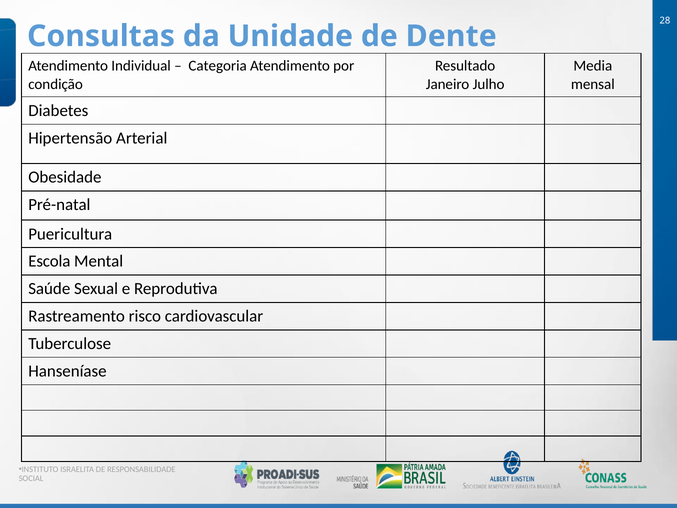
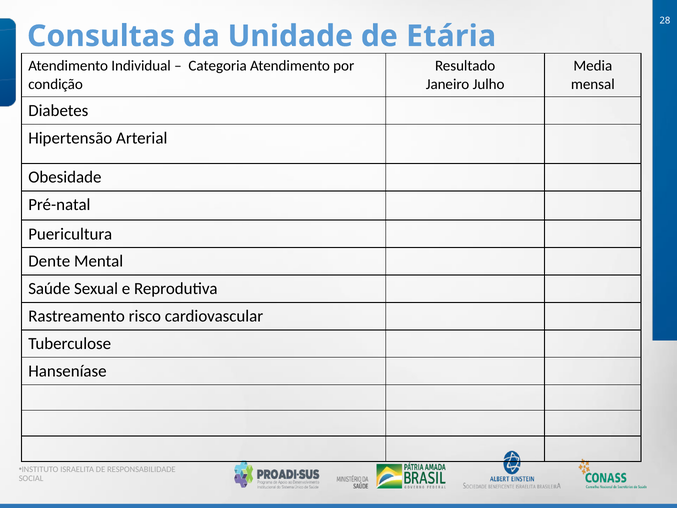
Dente: Dente -> Etária (451, 36)
Escola: Escola -> Dente (49, 261)
